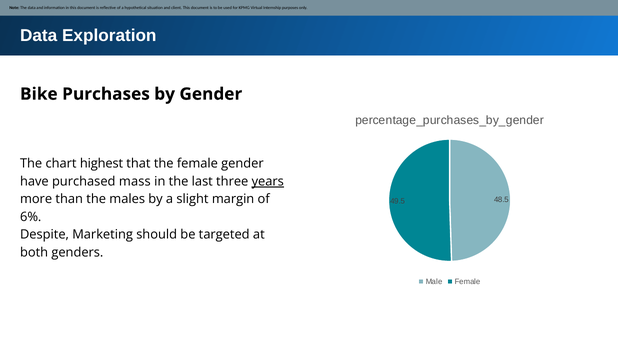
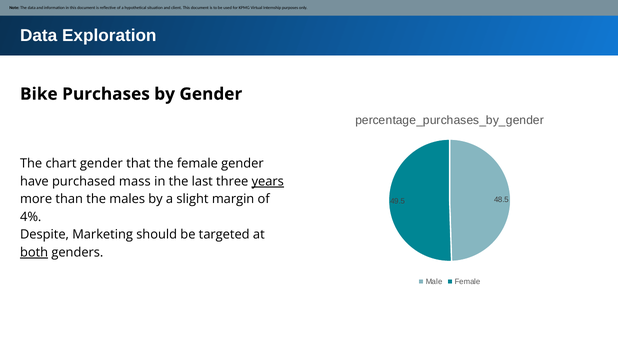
chart highest: highest -> gender (101, 163)
6%: 6% -> 4% (31, 217)
both underline: none -> present (34, 252)
